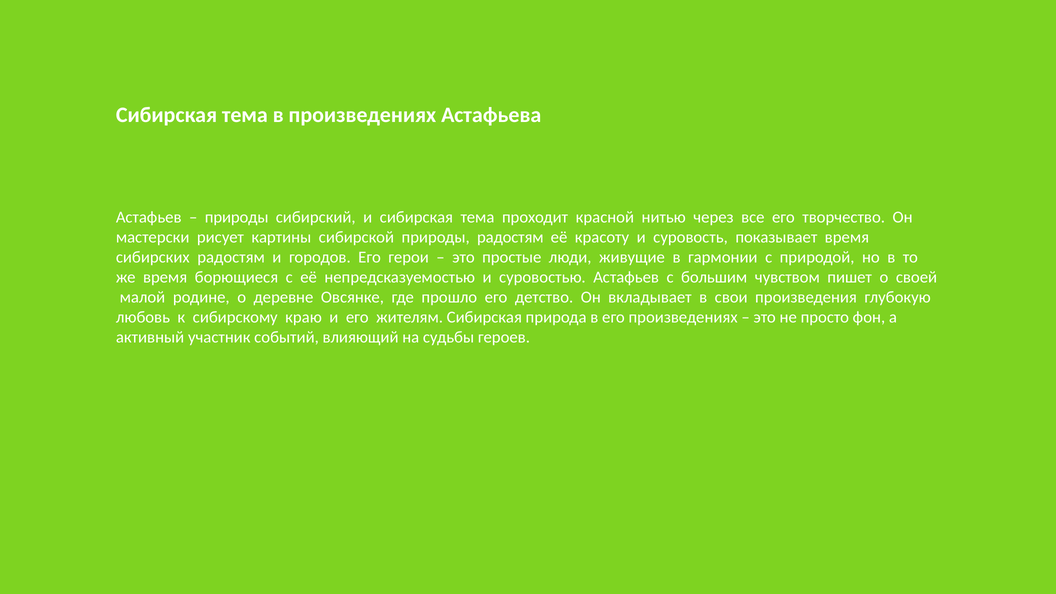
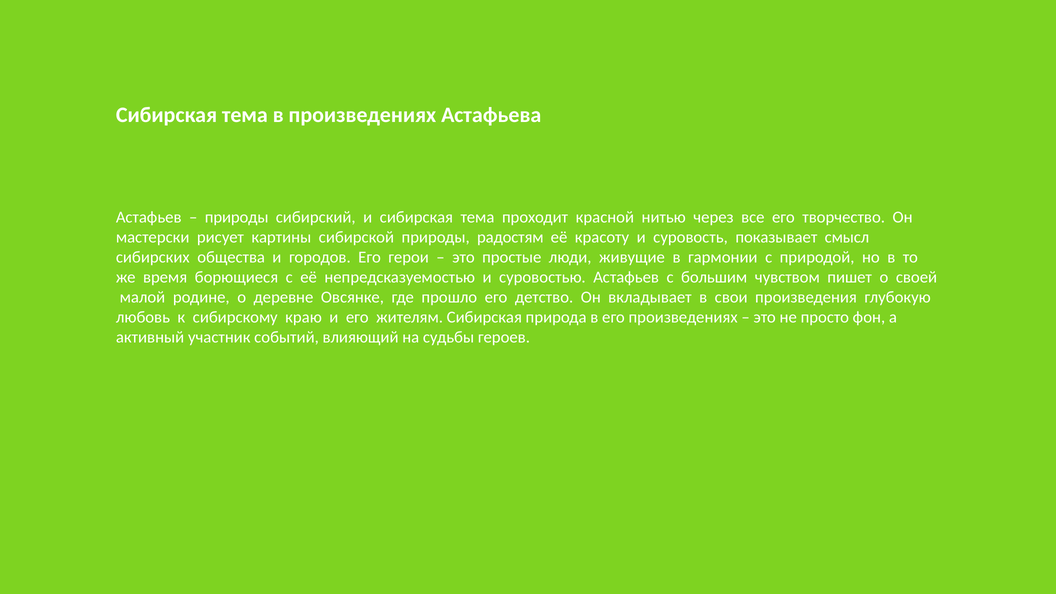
показывает время: время -> смысл (847, 237)
сибирских радостям: радостям -> общества (231, 257)
